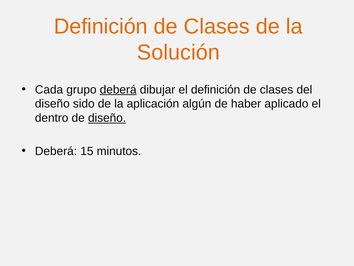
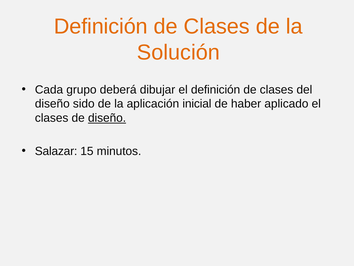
deberá underline: present -> none (118, 89)
algún: algún -> inicial (197, 104)
dentro: dentro -> clases (52, 118)
Deberá: Deberá -> Salazar (56, 151)
